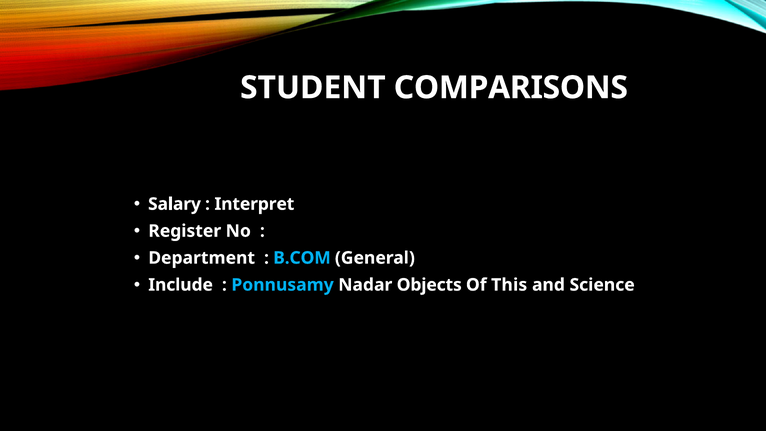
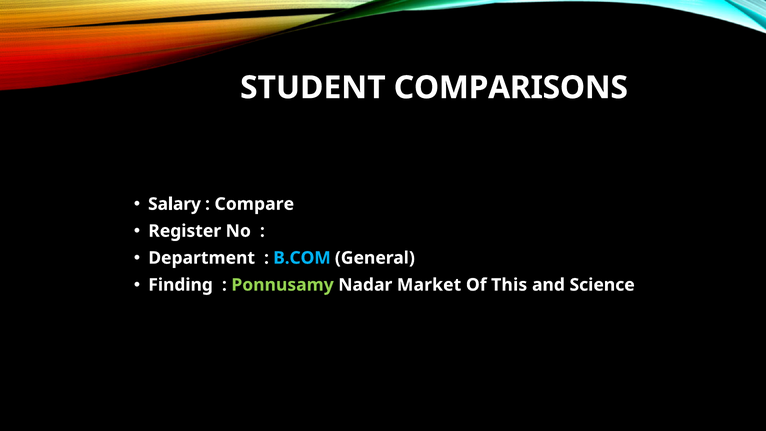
Interpret: Interpret -> Compare (254, 204)
Include: Include -> Finding (181, 285)
Ponnusamy colour: light blue -> light green (283, 285)
Objects: Objects -> Market (429, 285)
